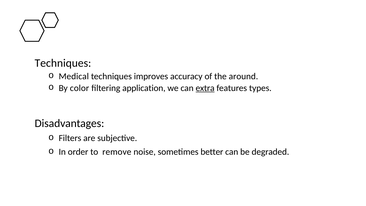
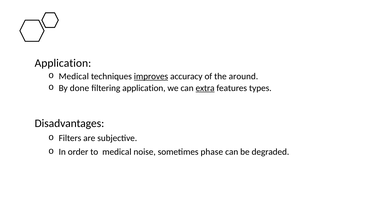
Techniques: Techniques -> Application (63, 63)
improves underline: none -> present (151, 76)
color: color -> done (79, 88)
to remove: remove -> medical (117, 152)
better: better -> phase (212, 152)
